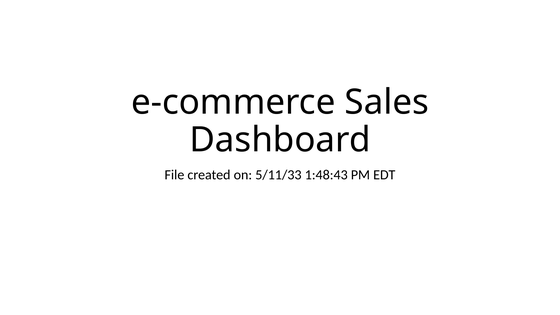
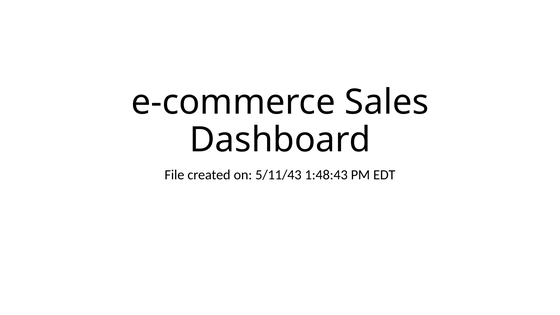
5/11/33: 5/11/33 -> 5/11/43 (278, 175)
